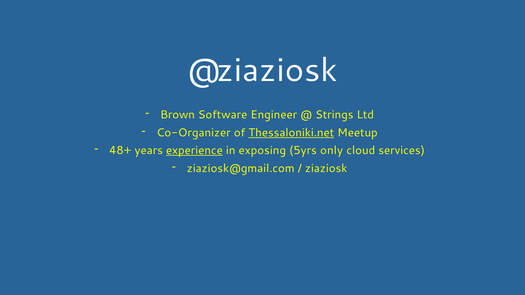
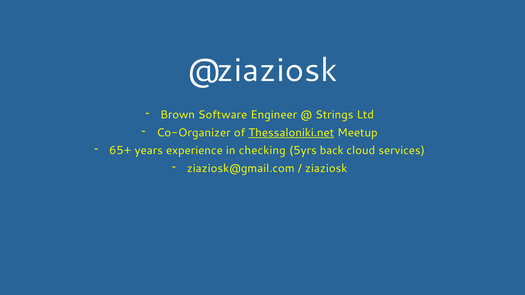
48+: 48+ -> 65+ (120, 151)
experience underline: present -> none (194, 151)
exposing: exposing -> checking (262, 151)
only: only -> back (332, 151)
